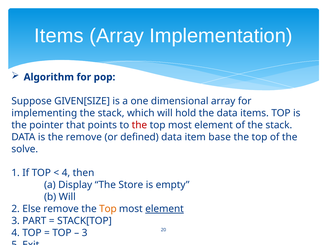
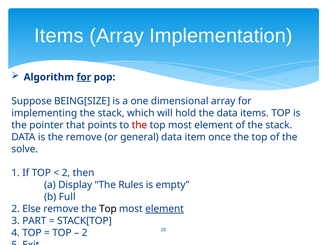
for underline: none -> present (84, 77)
GIVEN[SIZE: GIVEN[SIZE -> BEING[SIZE (82, 101)
defined: defined -> general (139, 137)
base: base -> once (220, 137)
4: 4 -> 2 (66, 173)
Store: Store -> Rules (131, 185)
b Will: Will -> Full (67, 197)
Top colour: orange -> black (108, 209)
3: 3 -> 2 (85, 233)
